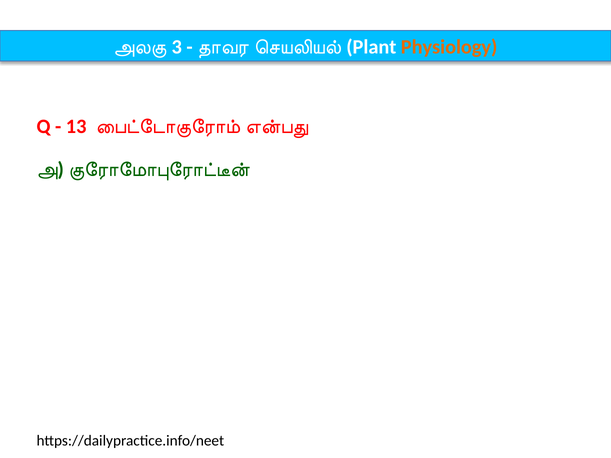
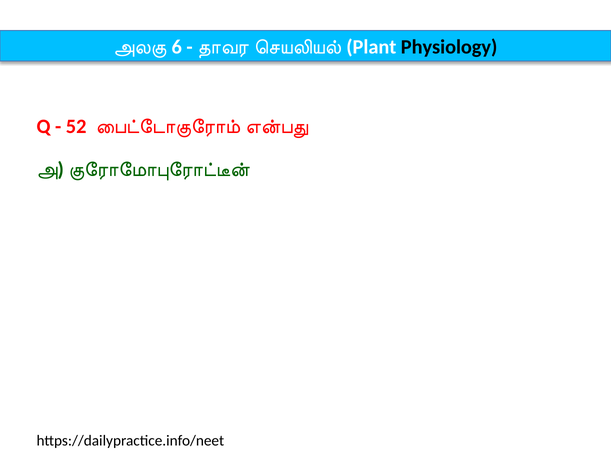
3: 3 -> 6 (177, 47)
Physiology colour: orange -> black (449, 47)
13: 13 -> 52 (76, 127)
